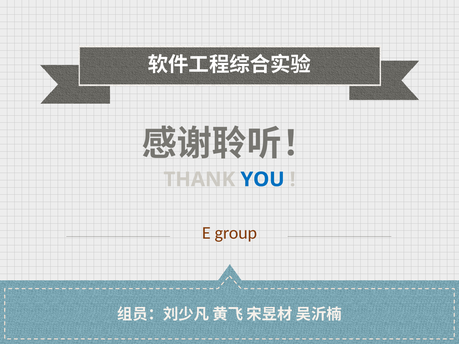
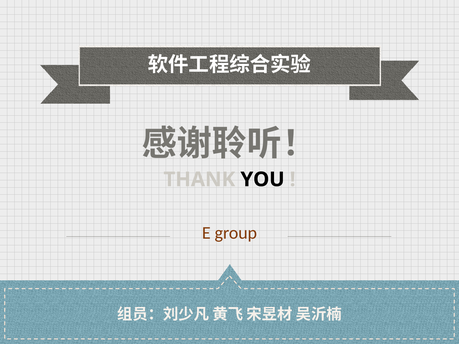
YOU colour: blue -> black (263, 180)
